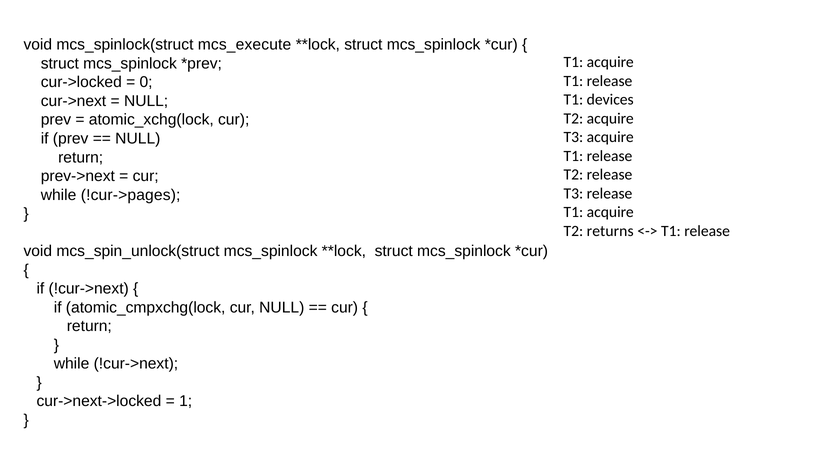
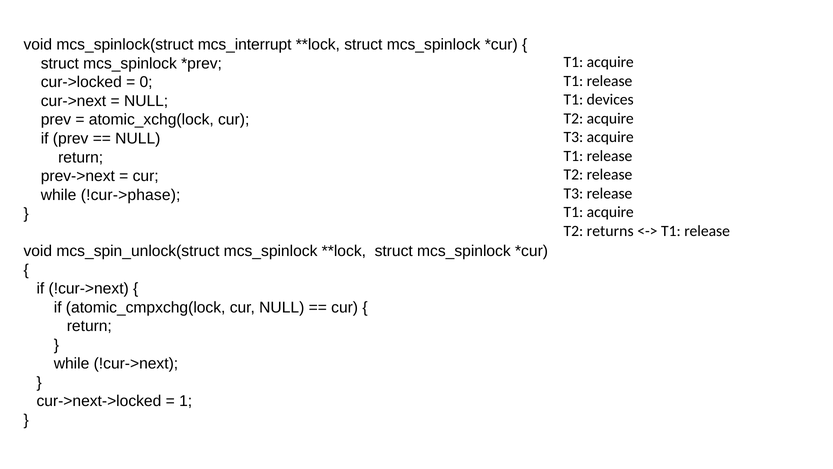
mcs_execute: mcs_execute -> mcs_interrupt (245, 45)
!cur->pages: !cur->pages -> !cur->phase (131, 195)
